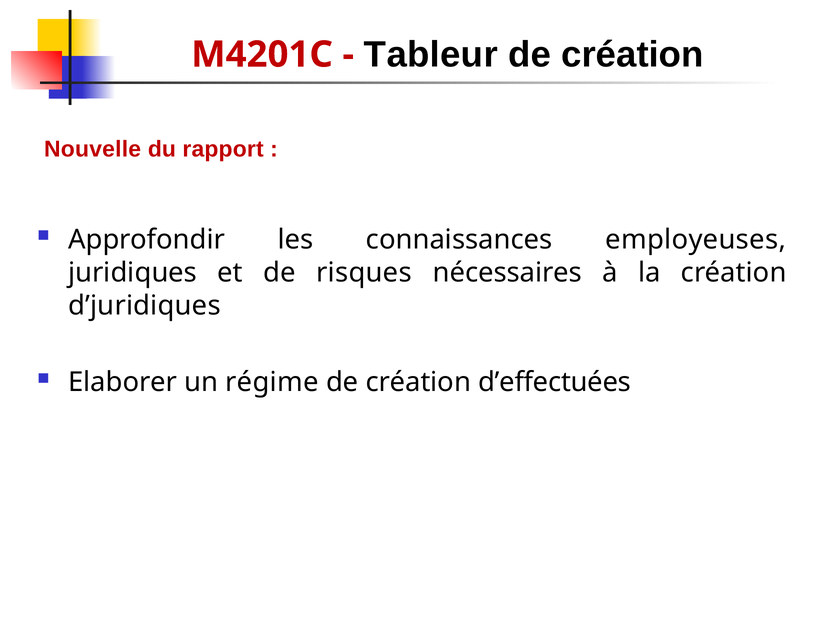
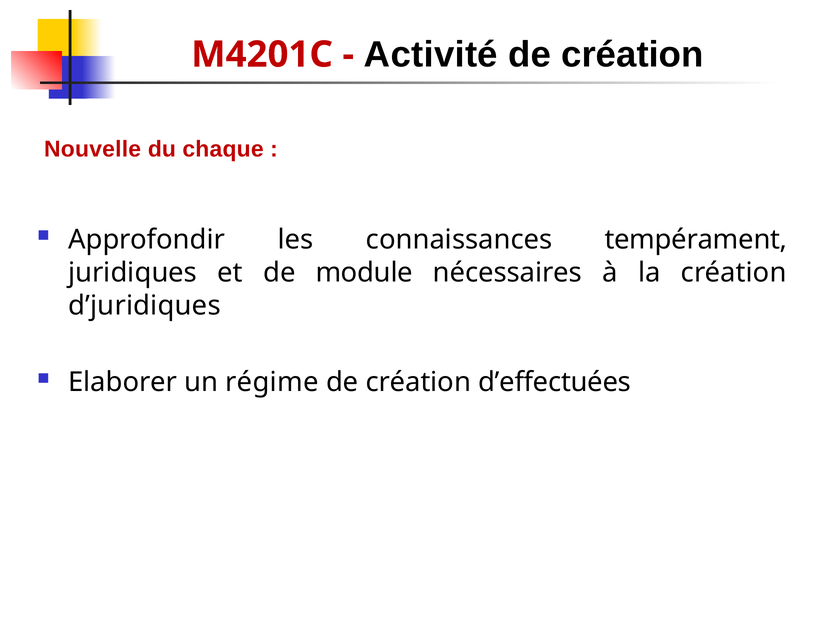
Tableur: Tableur -> Activité (431, 55)
rapport: rapport -> chaque (223, 149)
employeuses: employeuses -> tempérament (696, 240)
risques: risques -> module (364, 272)
